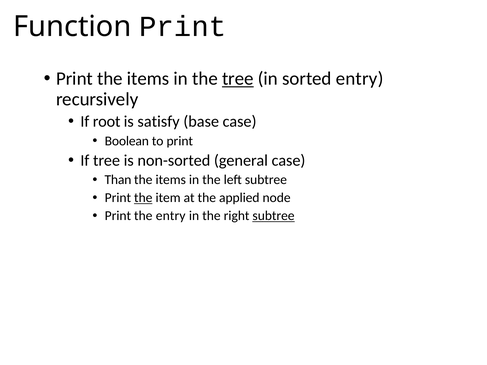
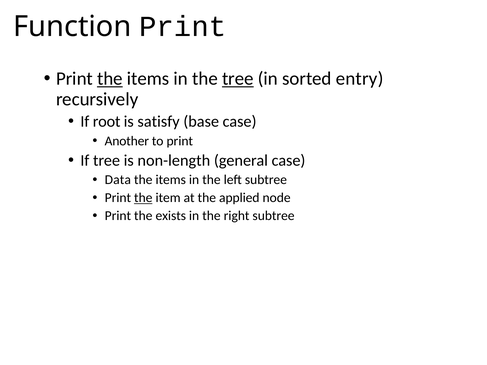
the underline: none -> present (110, 79)
Boolean: Boolean -> Another (127, 141)
non-sorted: non-sorted -> non-length (174, 161)
Than: Than -> Data (118, 180)
the entry: entry -> exists (171, 216)
subtree underline: present -> none (274, 216)
